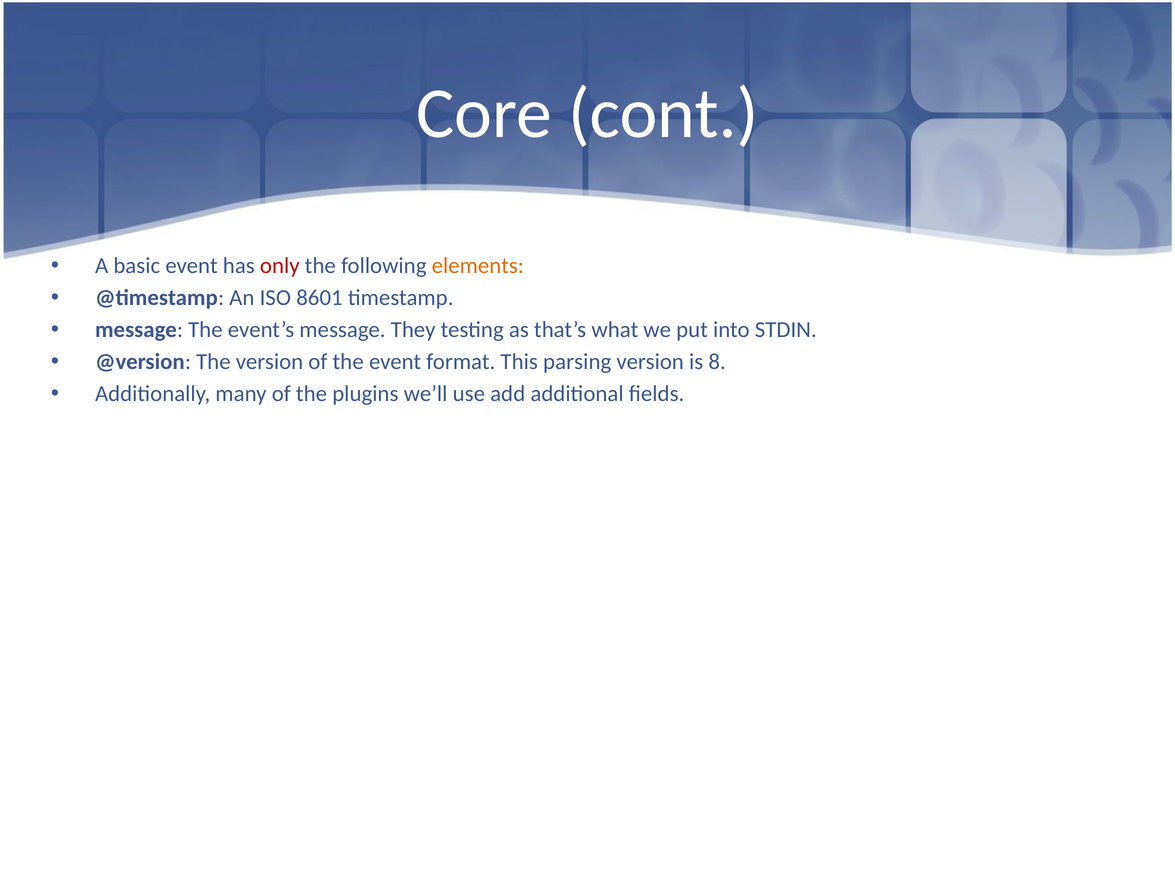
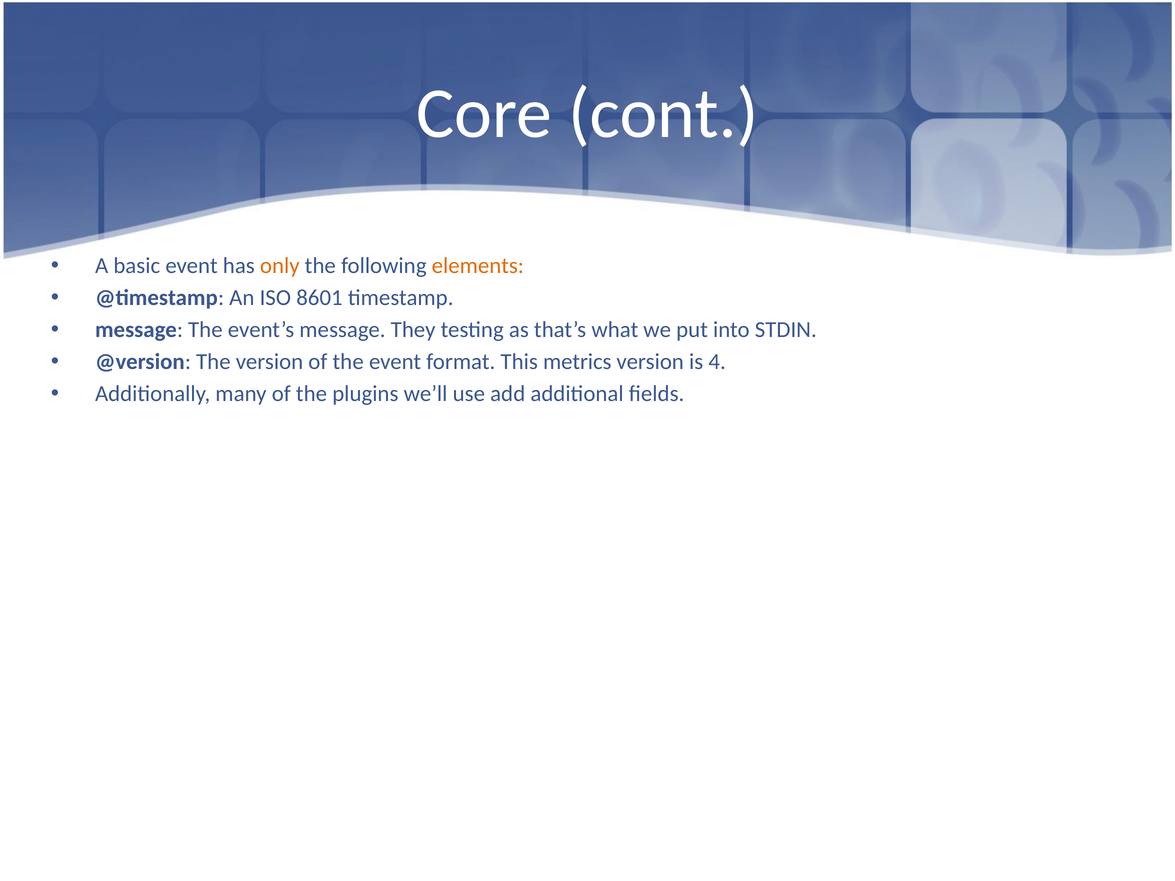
only colour: red -> orange (280, 266)
parsing: parsing -> metrics (577, 362)
8: 8 -> 4 (717, 362)
